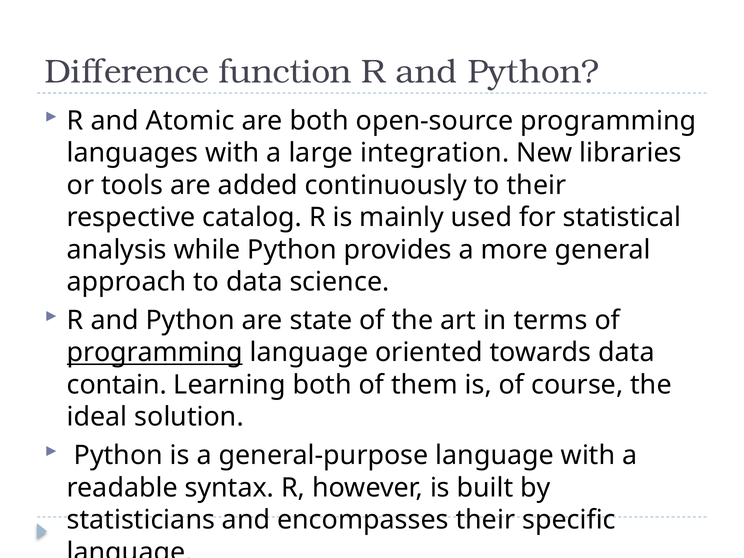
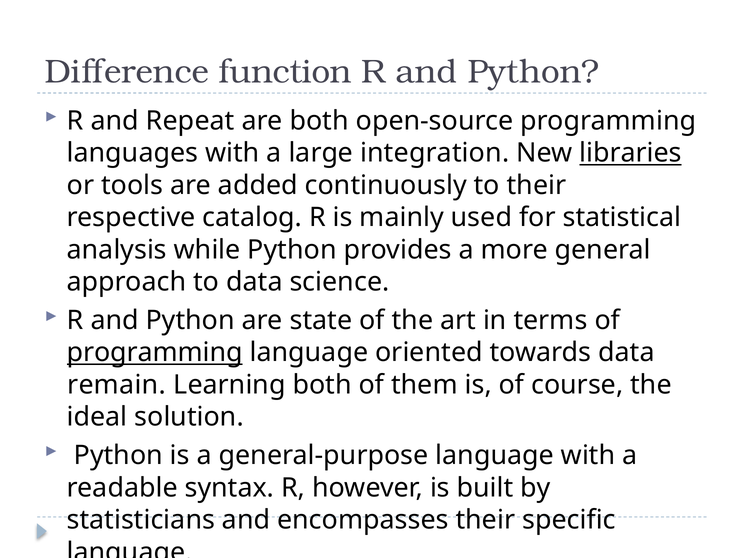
Atomic: Atomic -> Repeat (190, 121)
libraries underline: none -> present (631, 153)
contain: contain -> remain (117, 385)
